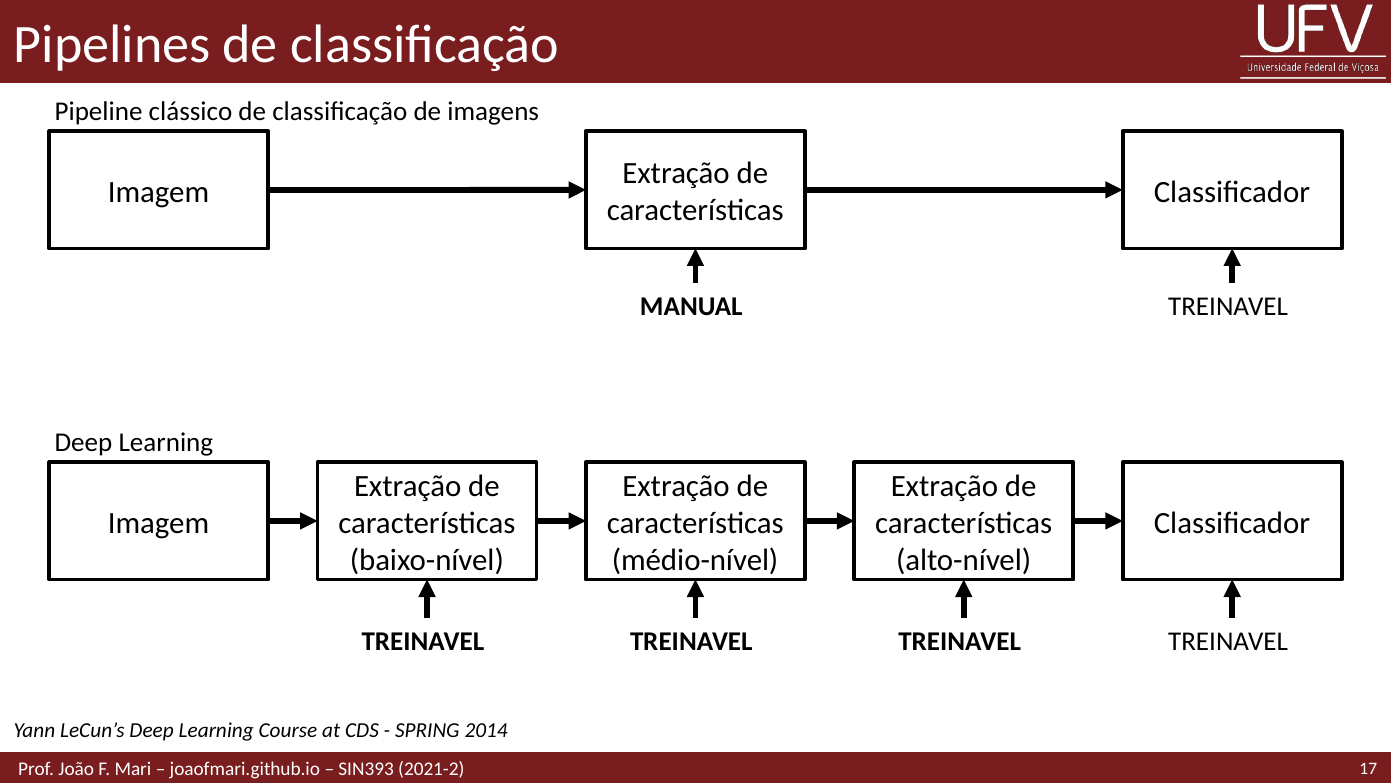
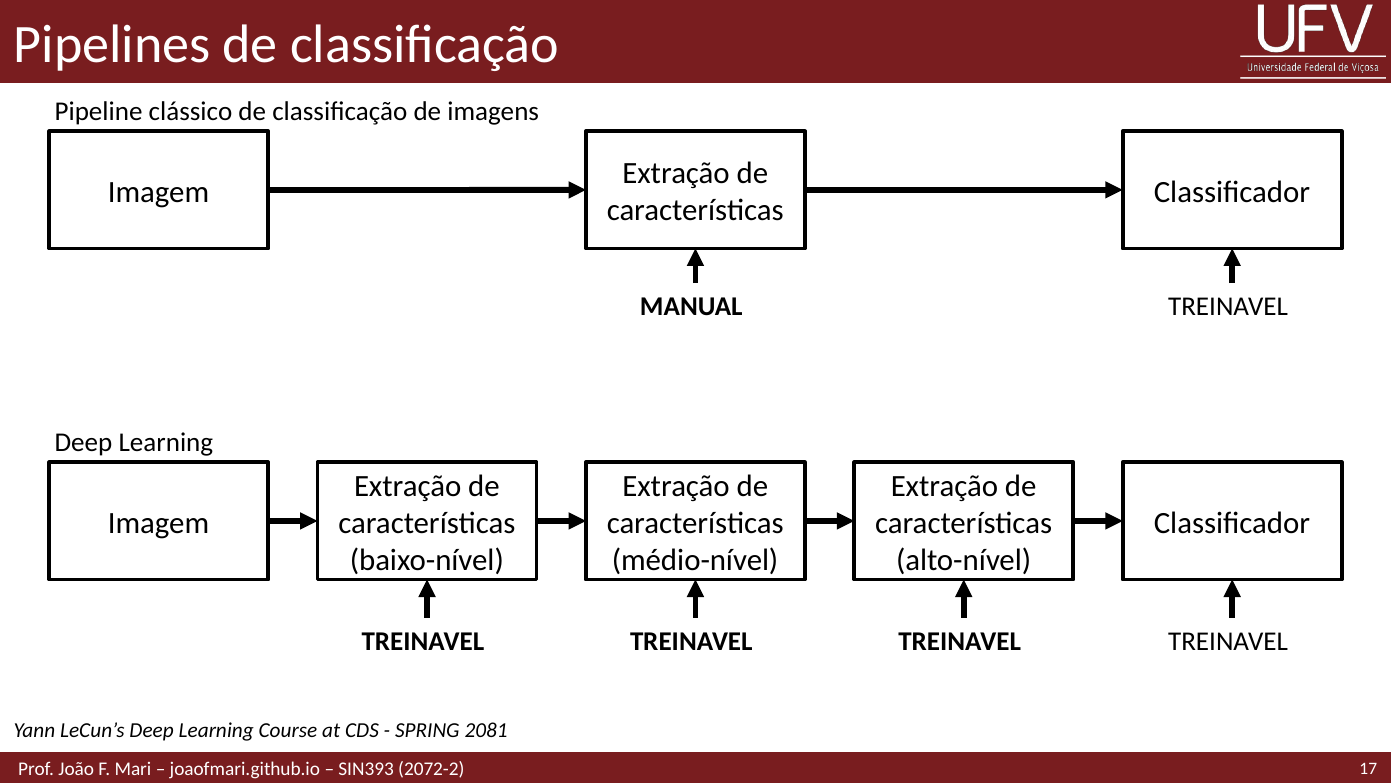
2014: 2014 -> 2081 (486, 730)
2021-2: 2021-2 -> 2072-2 (431, 769)
